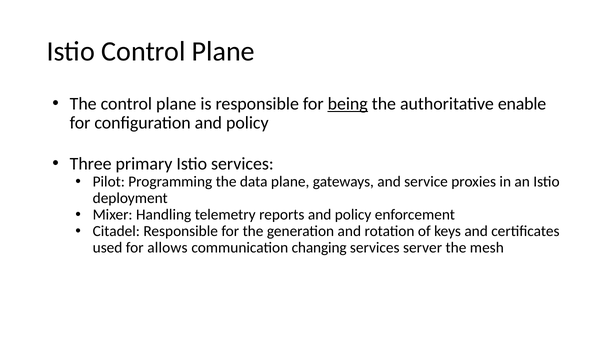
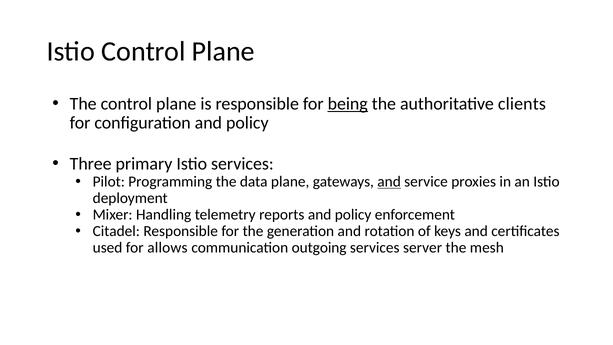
enable: enable -> clients (522, 104)
and underline: none -> present (389, 182)
changing: changing -> outgoing (319, 248)
